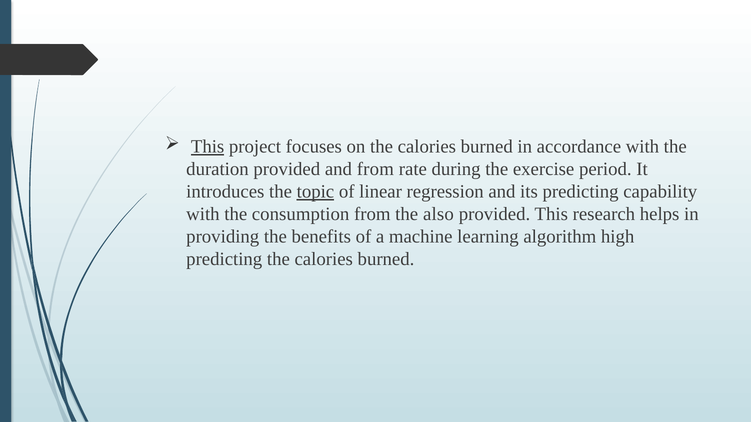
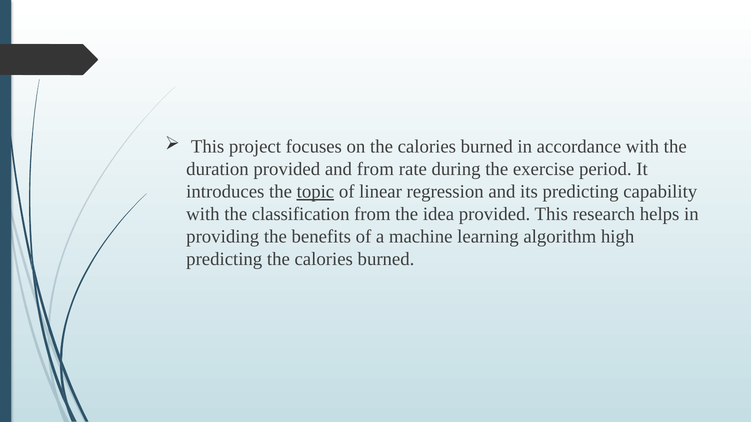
This underline: present -> none (208, 147)
consumption: consumption -> classification (301, 214)
also: also -> idea (439, 214)
